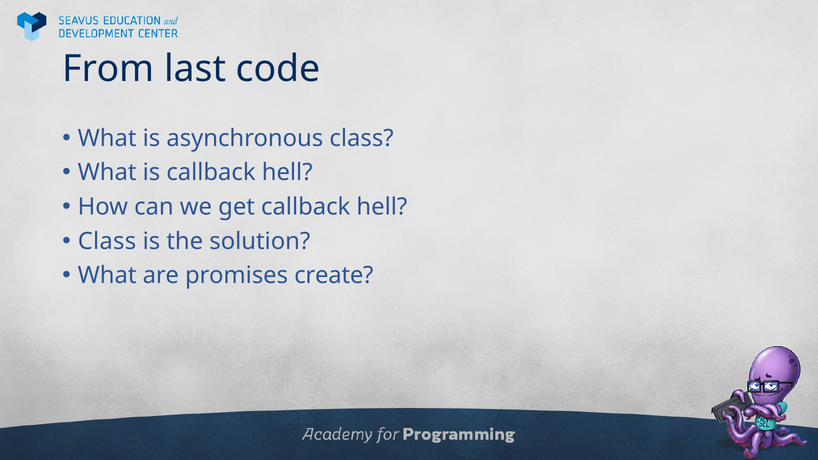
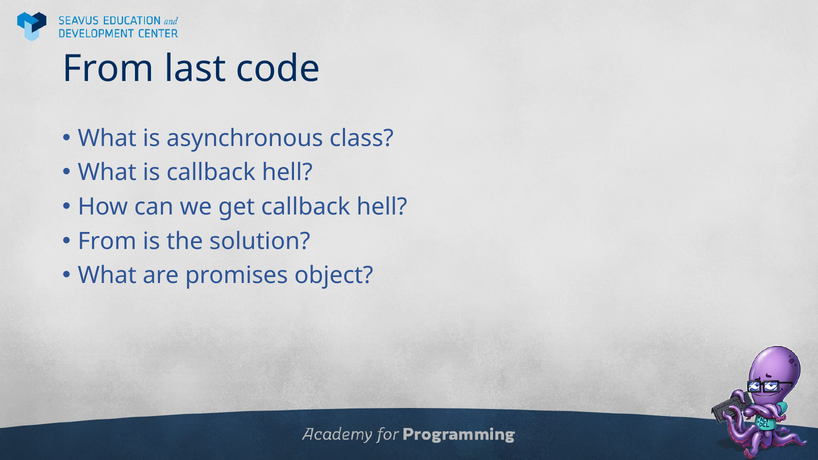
Class: Class -> From (107, 241)
create: create -> object (334, 275)
